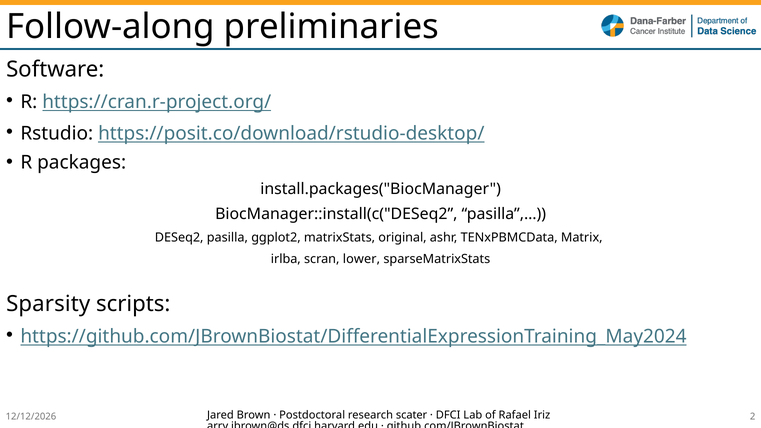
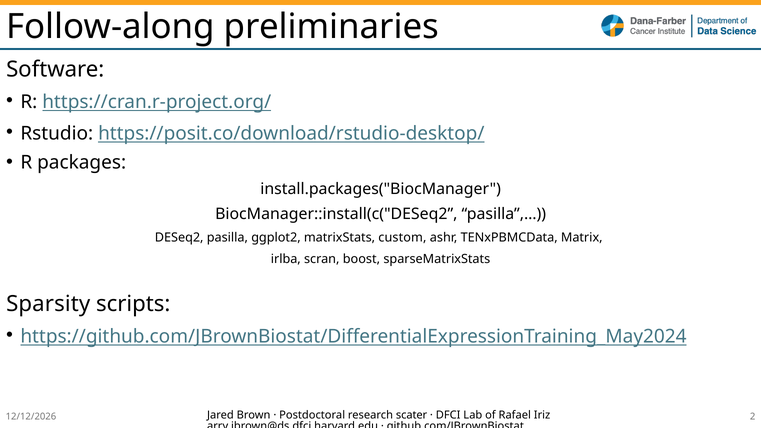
original: original -> custom (402, 237)
lower: lower -> boost (361, 259)
